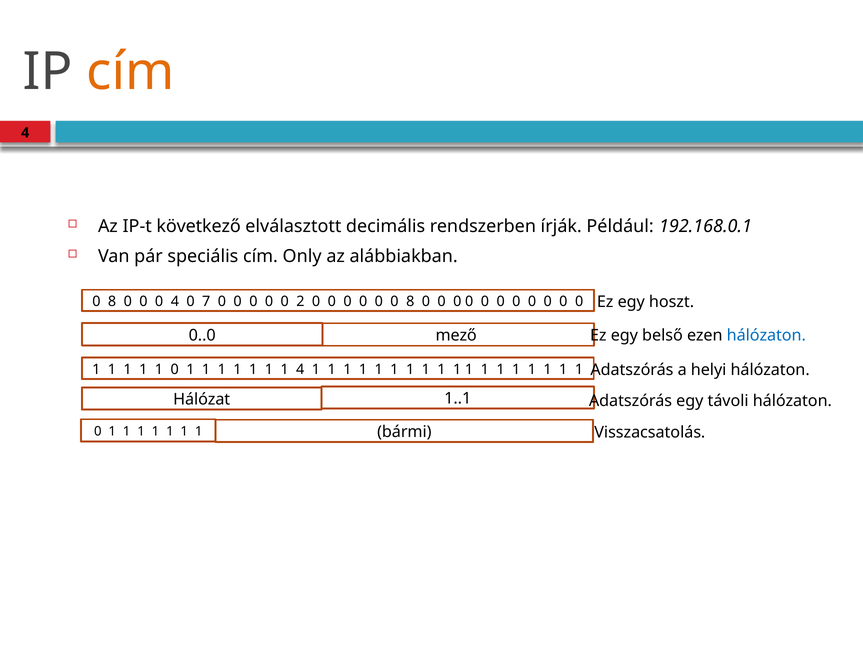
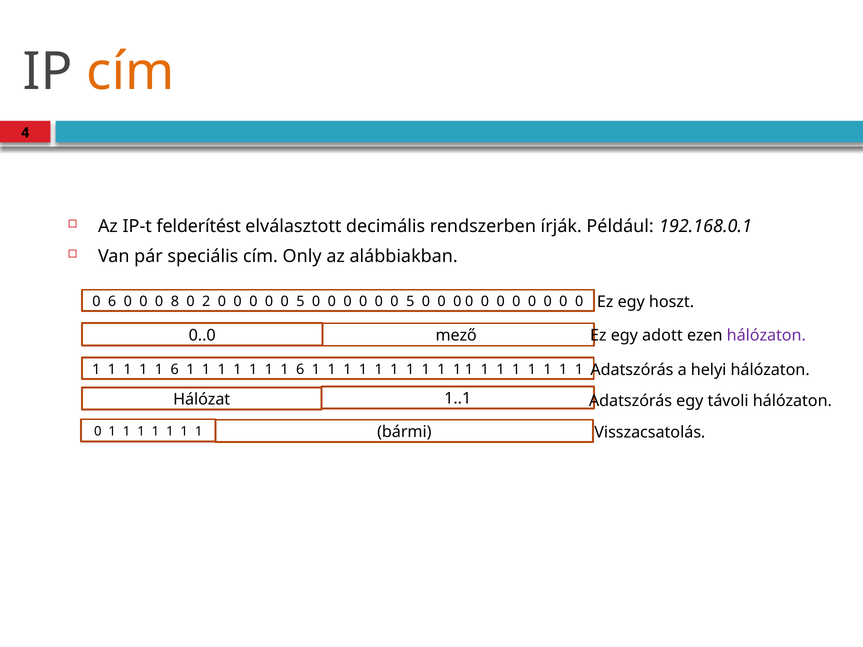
következő: következő -> felderítést (199, 226)
8: 8 -> 6 (112, 302)
0 4: 4 -> 8 (175, 302)
7: 7 -> 2 (206, 302)
2: 2 -> 5 (300, 302)
8: 8 -> 5 (410, 302)
belső: belső -> adott (662, 336)
hálózaton colour: blue -> purple (766, 336)
0: 0 -> 6 (175, 369)
4: 4 -> 6 (300, 369)
